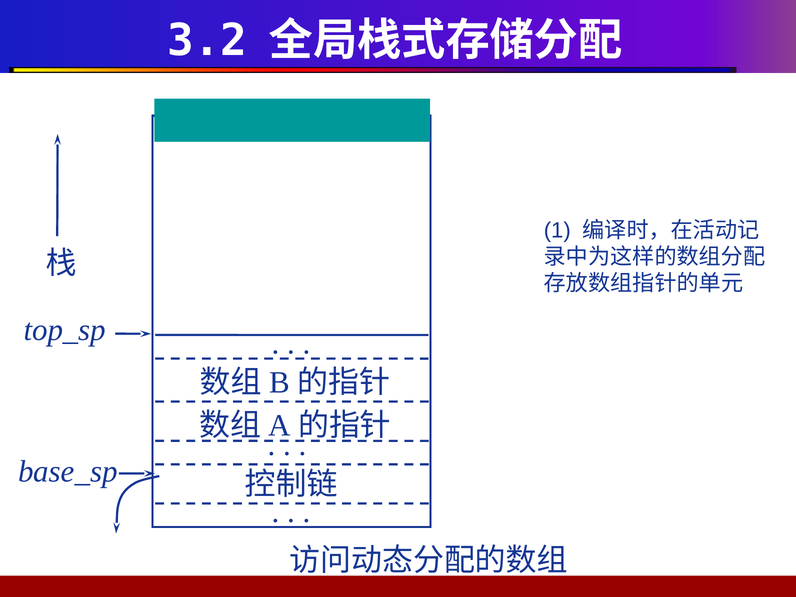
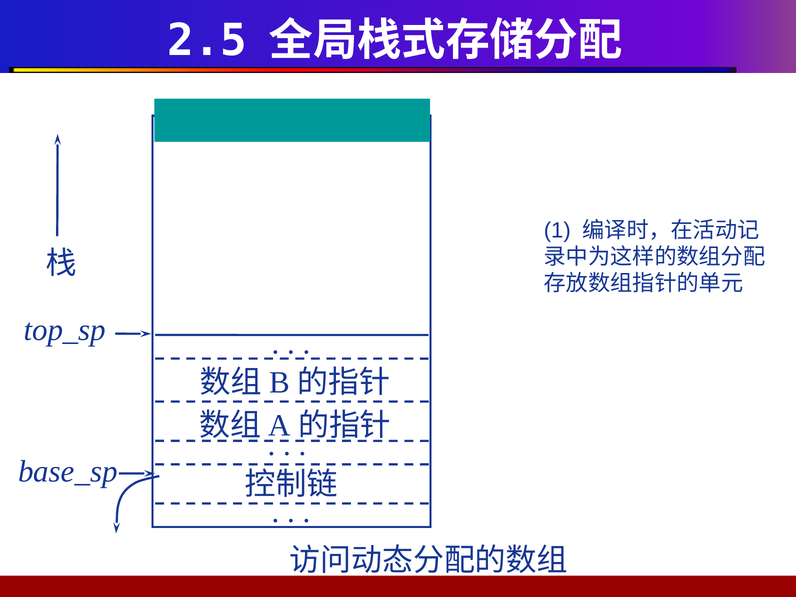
3.2: 3.2 -> 2.5 (207, 41)
